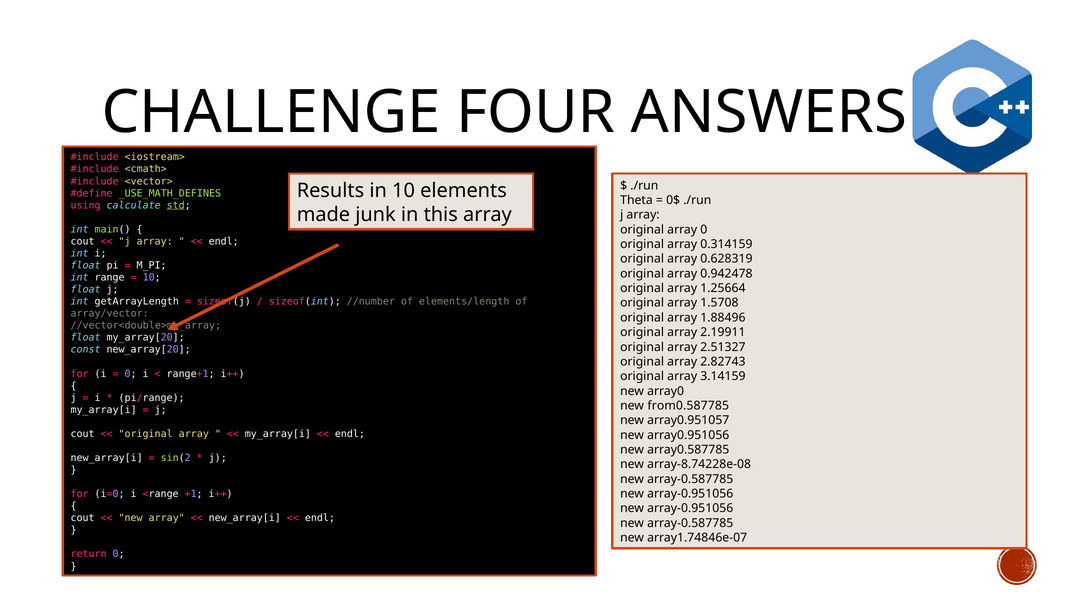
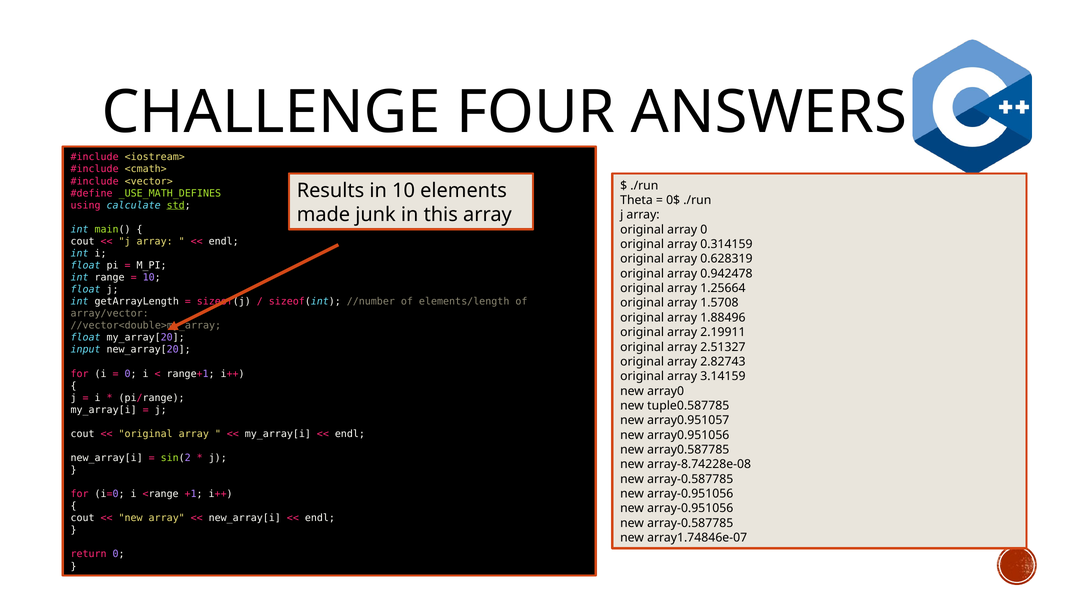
const: const -> input (86, 349)
from0.587785: from0.587785 -> tuple0.587785 (688, 405)
